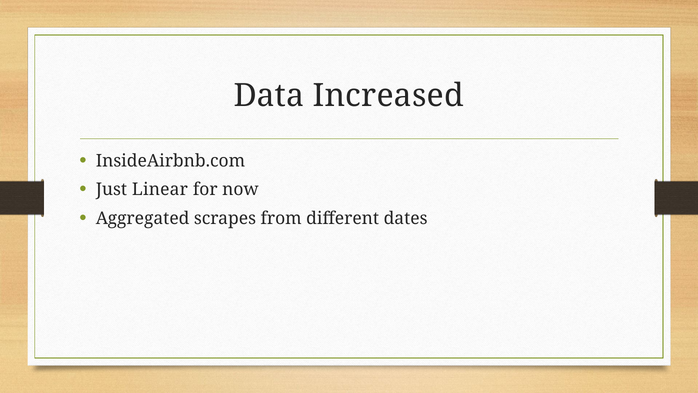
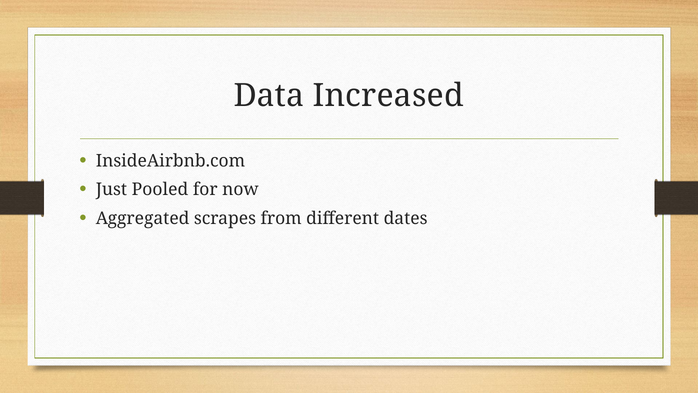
Linear: Linear -> Pooled (160, 189)
